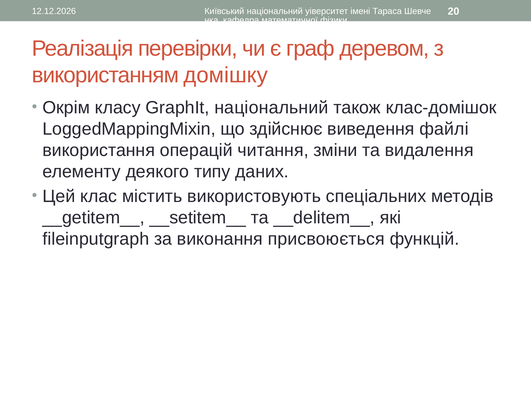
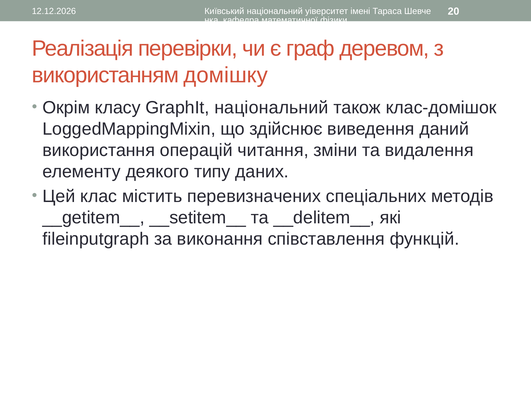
файлі: файлі -> даний (444, 129)
використовують: використовують -> перевизначених (254, 196)
присвоюється: присвоюється -> співставлення (326, 238)
